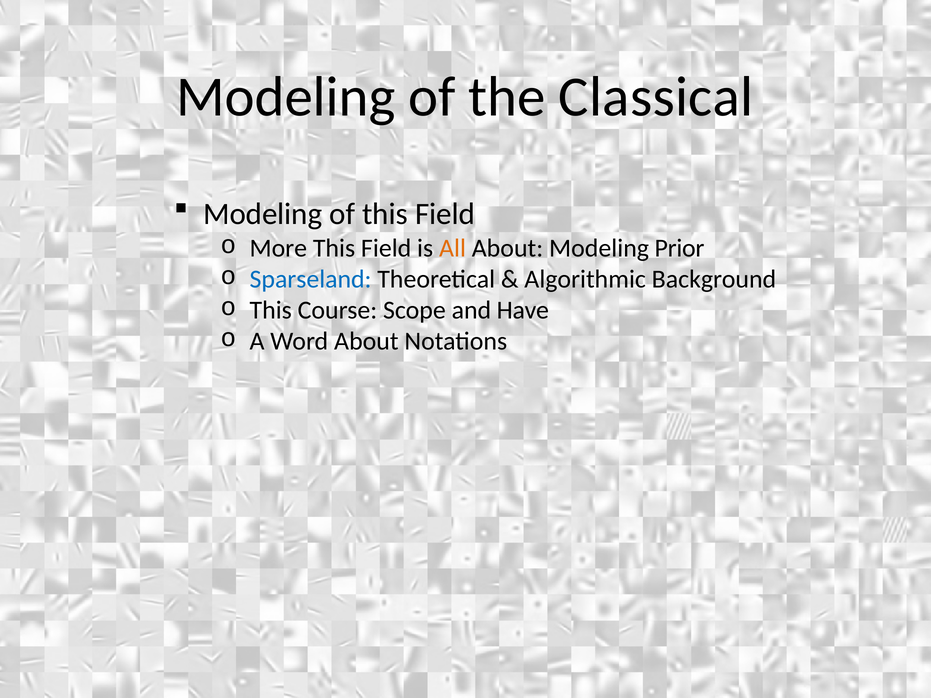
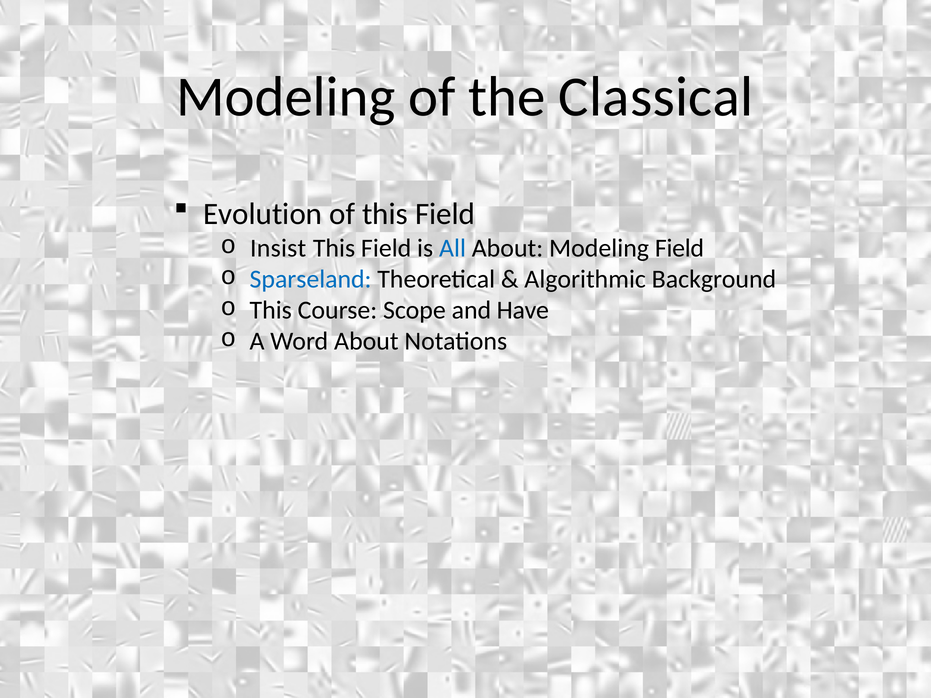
Modeling: Modeling -> Evolution (263, 214)
More: More -> Insist (278, 248)
All colour: orange -> blue (453, 248)
Modeling Prior: Prior -> Field (679, 248)
